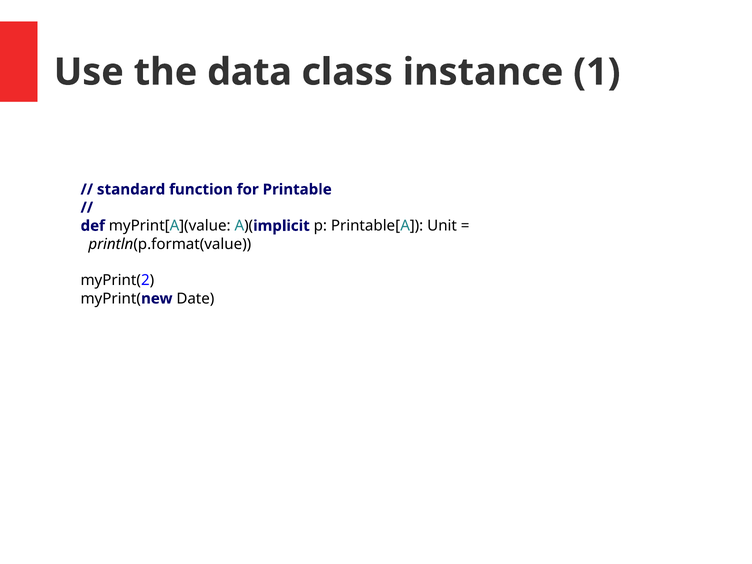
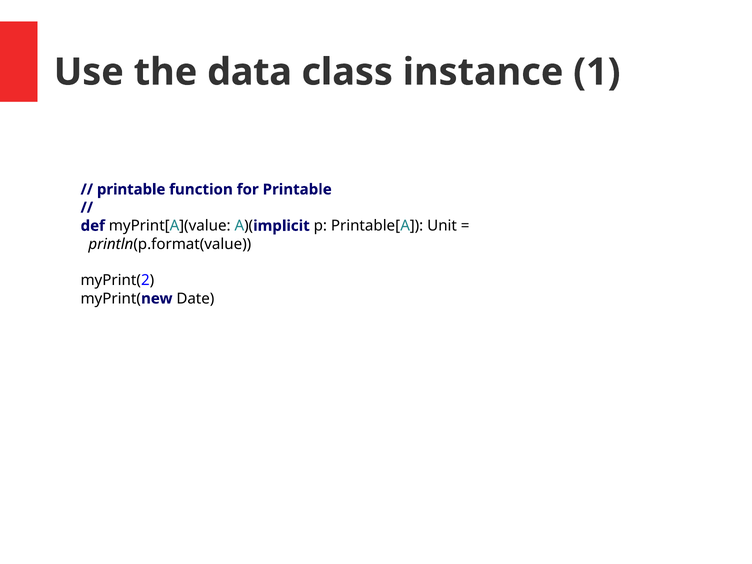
standard: standard -> printable (131, 189)
